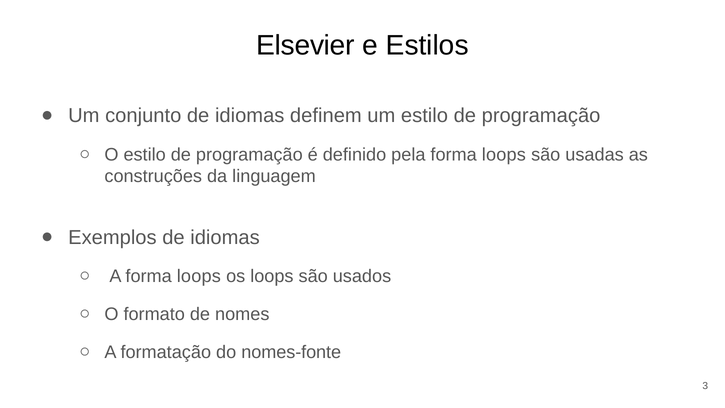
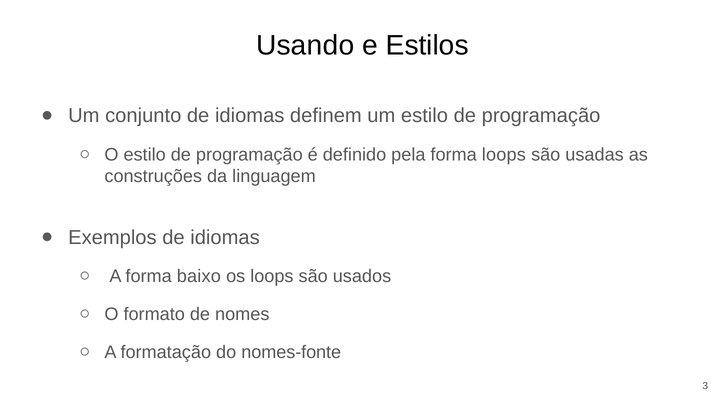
Elsevier: Elsevier -> Usando (305, 46)
A forma loops: loops -> baixo (199, 276)
